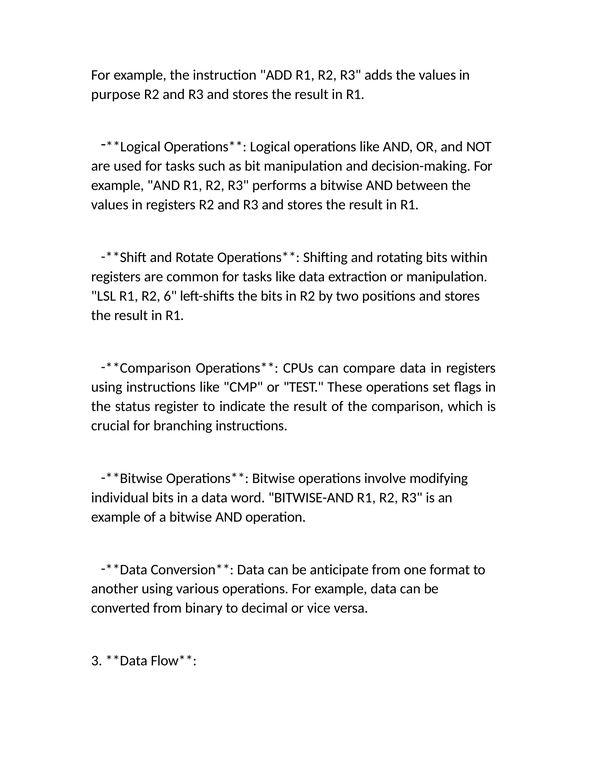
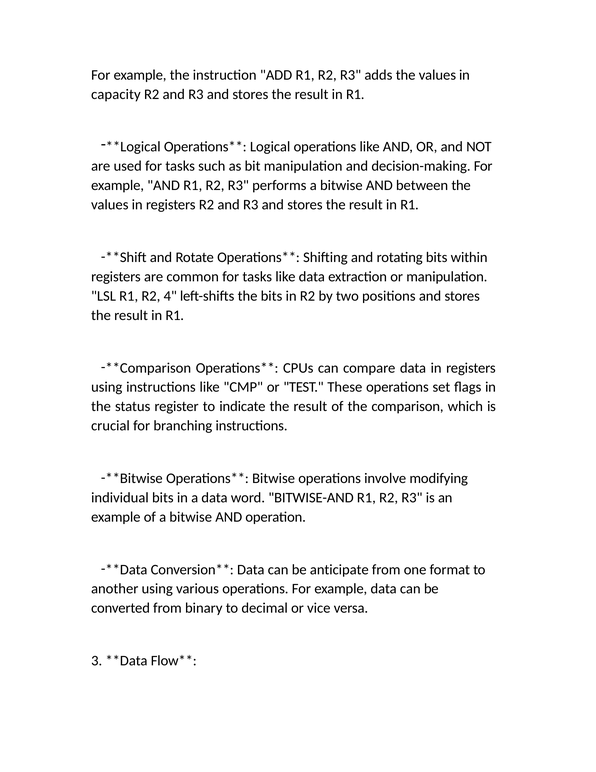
purpose: purpose -> capacity (116, 94)
6: 6 -> 4 (170, 296)
